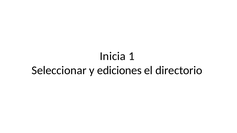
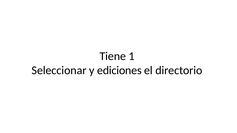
Inicia: Inicia -> Tiene (113, 56)
